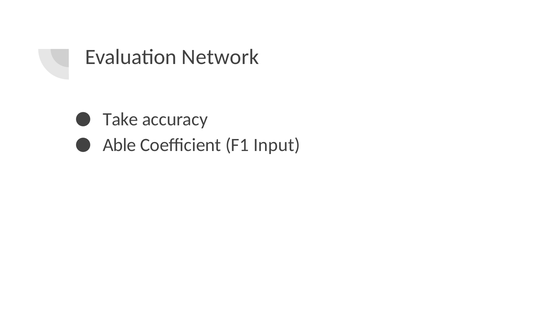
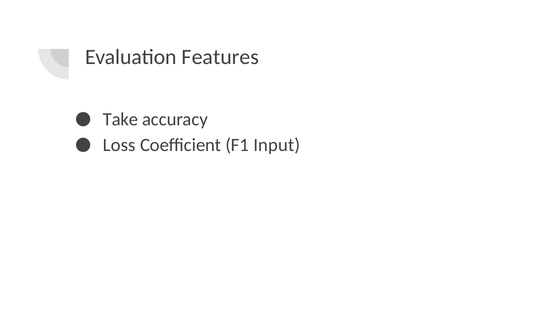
Network: Network -> Features (220, 57)
Able: Able -> Loss (119, 145)
